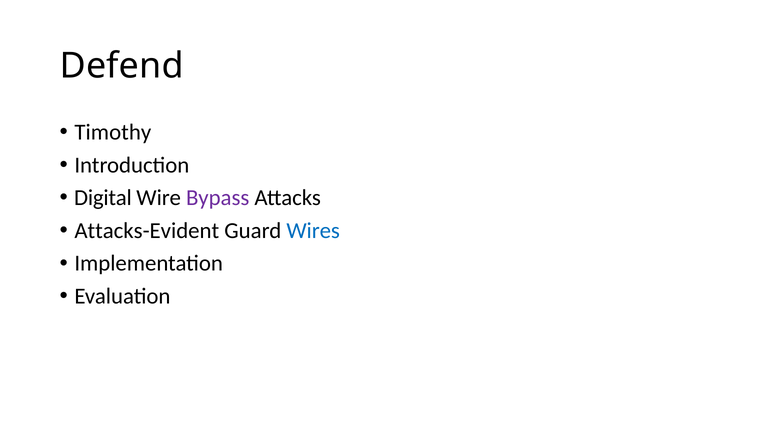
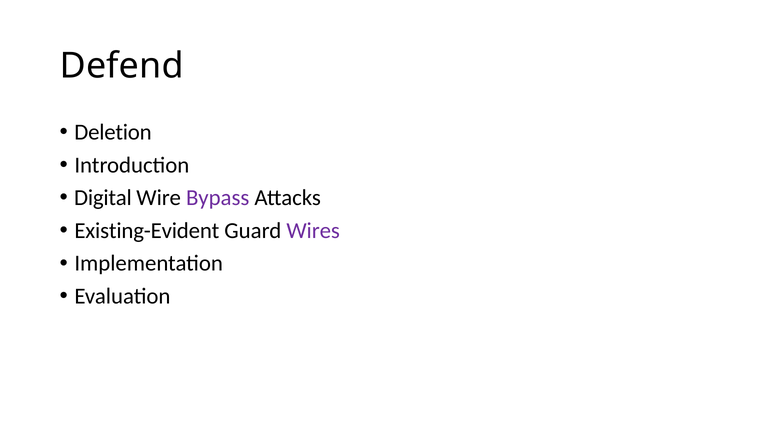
Timothy: Timothy -> Deletion (113, 132)
Attacks-Evident: Attacks-Evident -> Existing-Evident (147, 231)
Wires colour: blue -> purple (313, 231)
